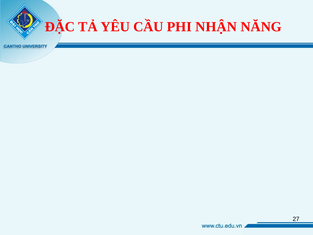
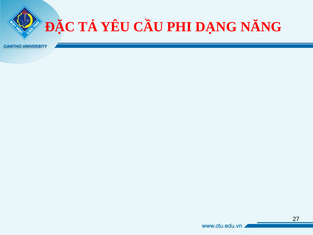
NHẬN: NHẬN -> DẠNG (216, 27)
